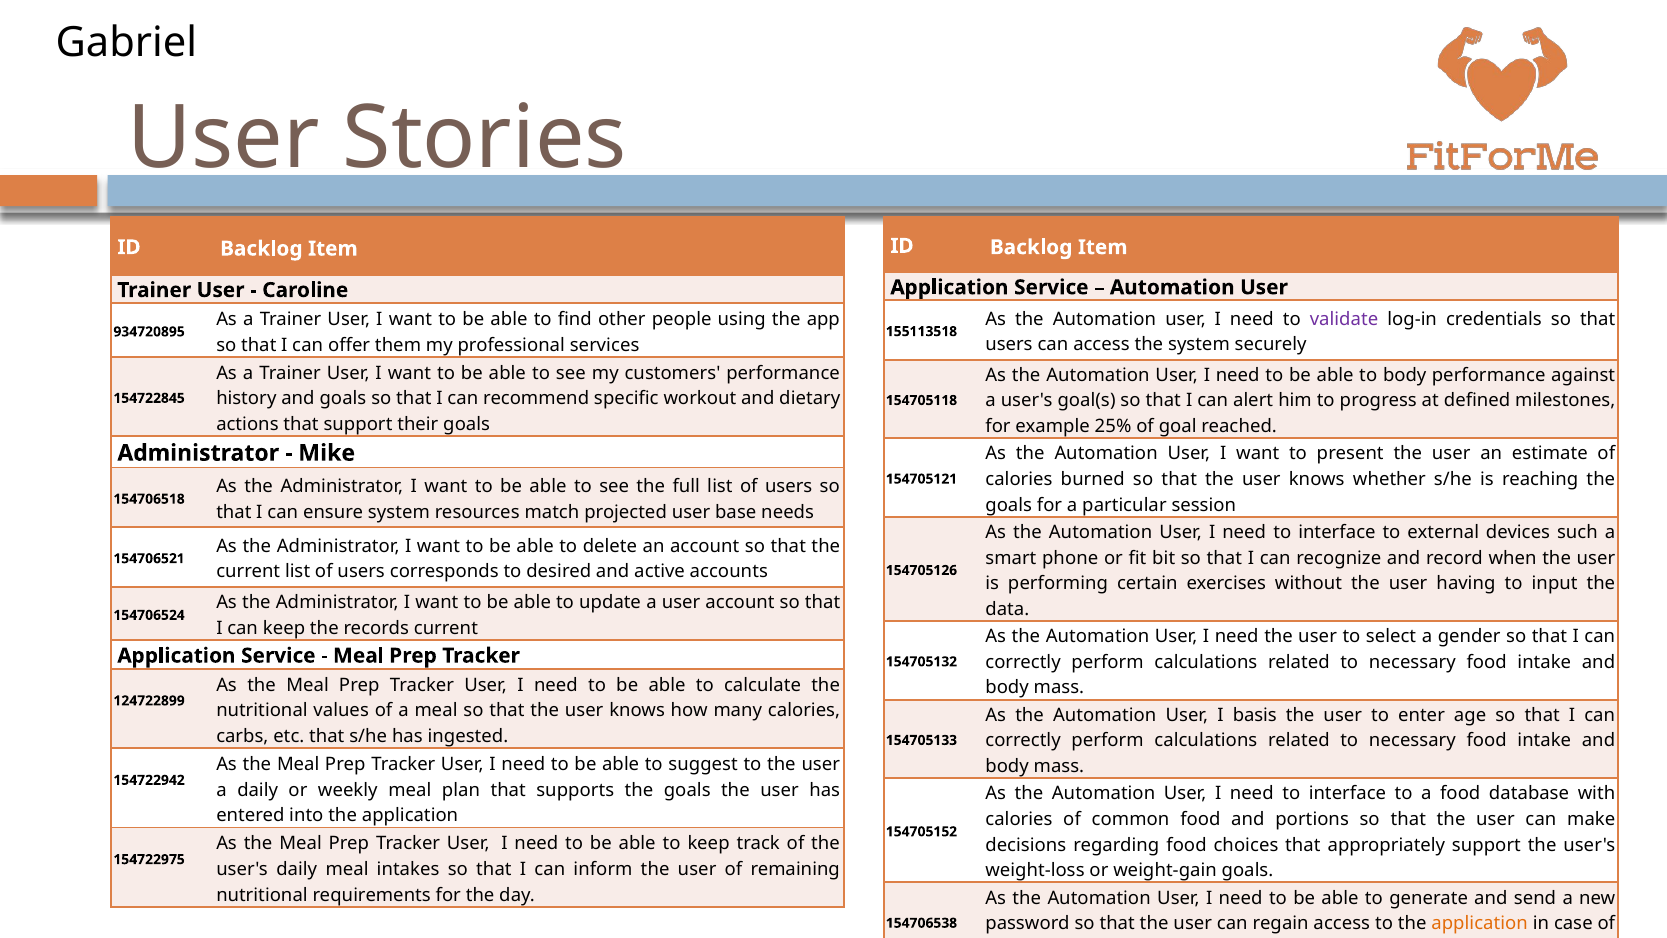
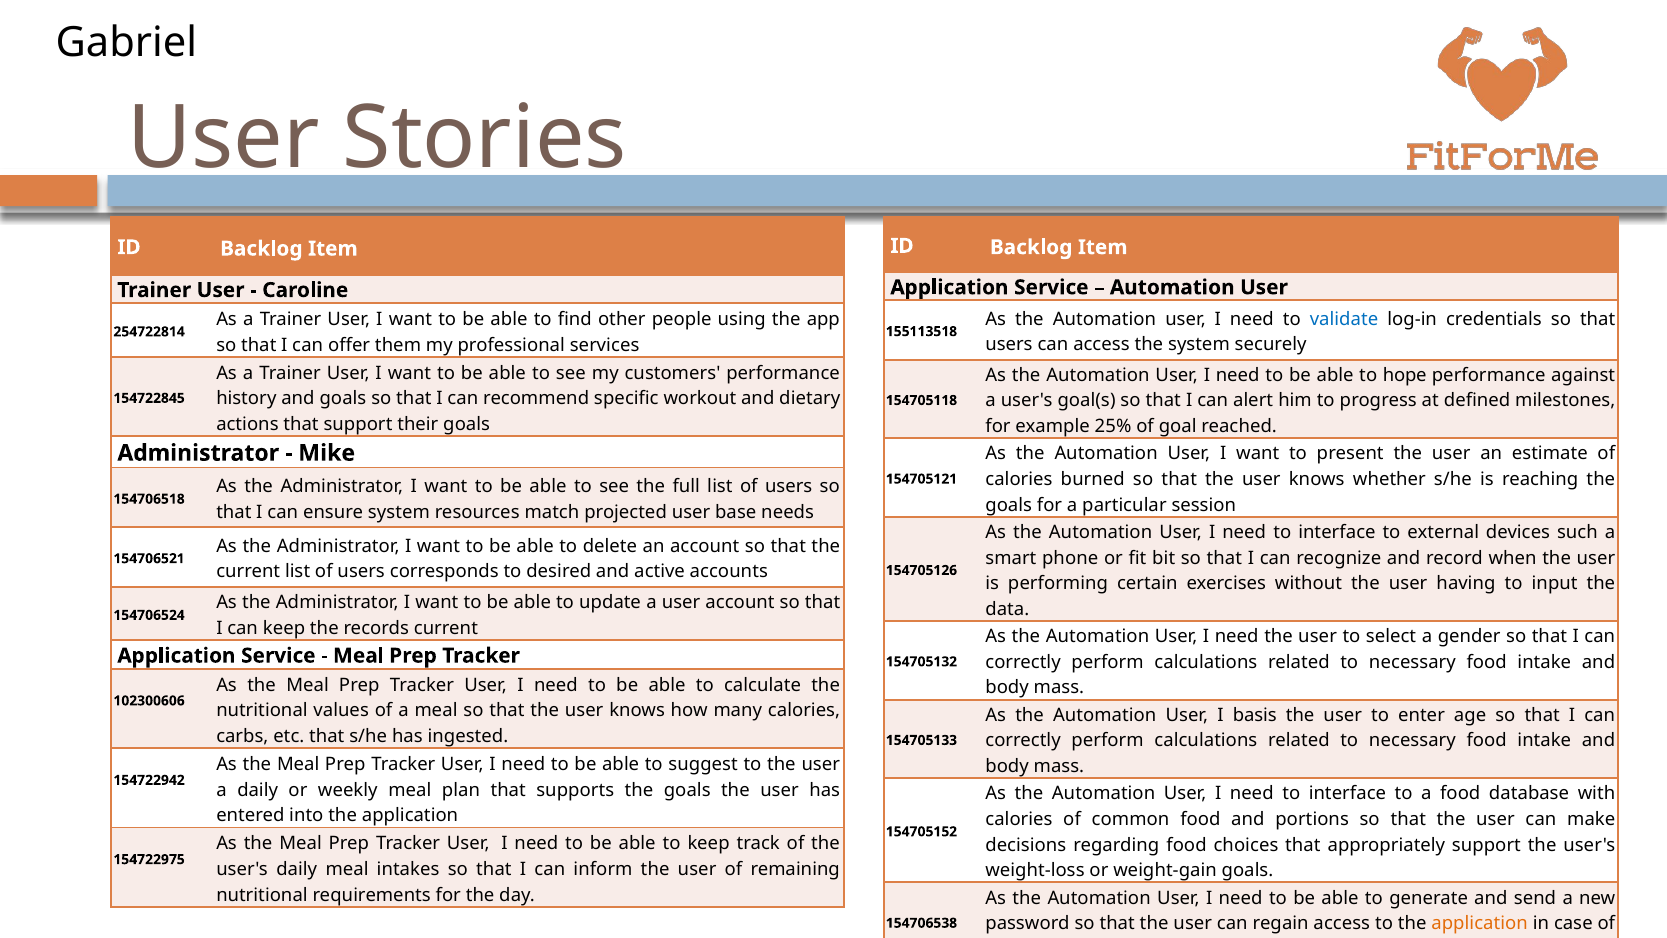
validate colour: purple -> blue (1344, 319)
934720895: 934720895 -> 254722814 (149, 332)
to body: body -> hope (1405, 375)
124722899: 124722899 -> 102300606 (149, 701)
